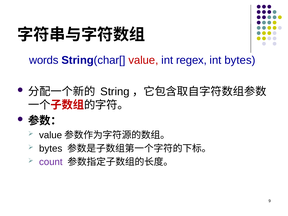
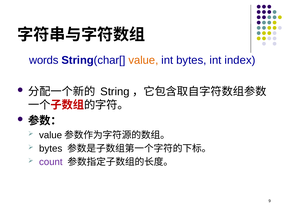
value colour: red -> orange (143, 60)
int regex: regex -> bytes (191, 60)
int bytes: bytes -> index (240, 60)
